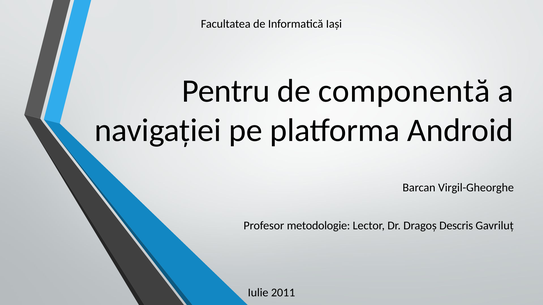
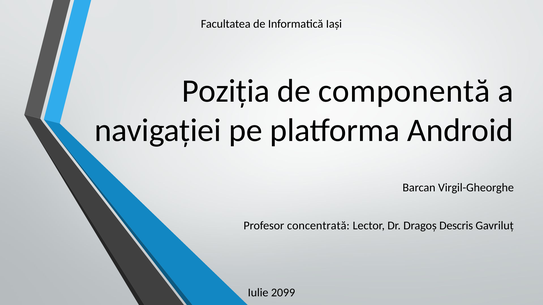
Pentru: Pentru -> Poziția (226, 91)
metodologie: metodologie -> concentrată (318, 226)
2011: 2011 -> 2099 (283, 293)
